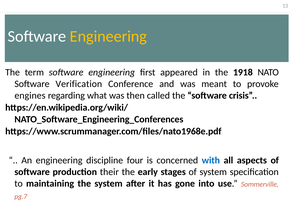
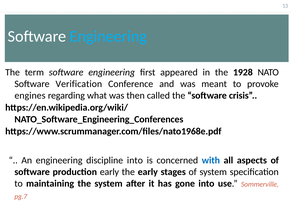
Engineering colour: yellow -> light blue (108, 36)
1918: 1918 -> 1928 (243, 72)
discipline four: four -> into (135, 160)
production their: their -> early (109, 172)
